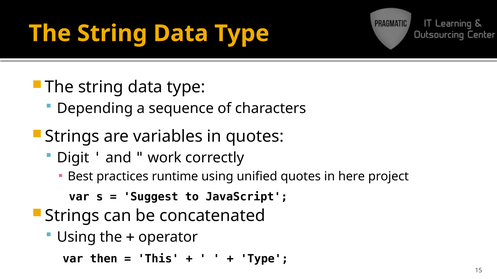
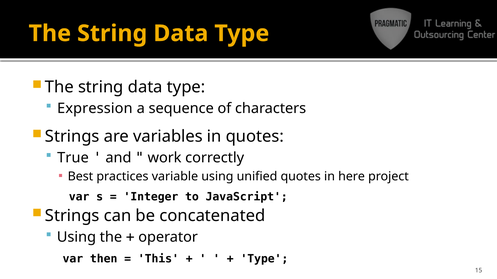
Depending: Depending -> Expression (95, 109)
Digit: Digit -> True (73, 158)
runtime: runtime -> variable (175, 177)
Suggest: Suggest -> Integer (151, 197)
